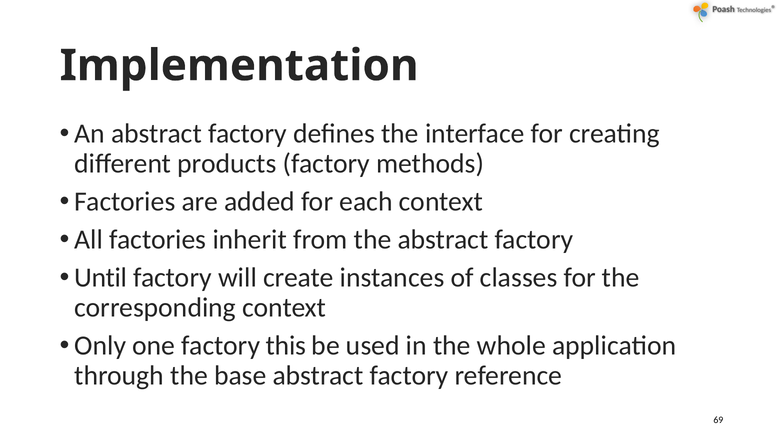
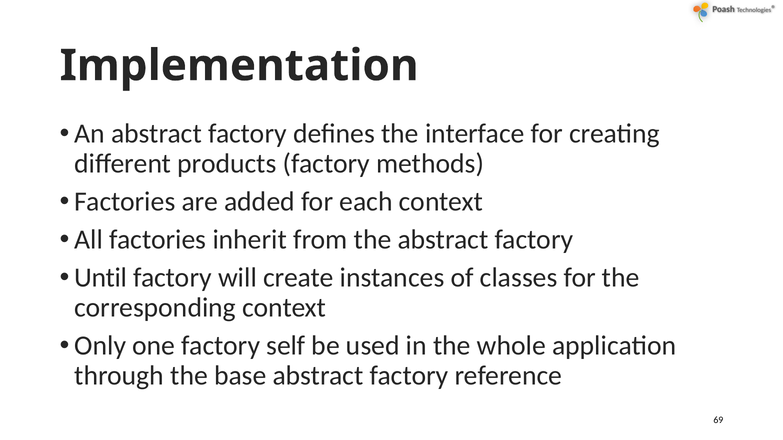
this: this -> self (286, 346)
